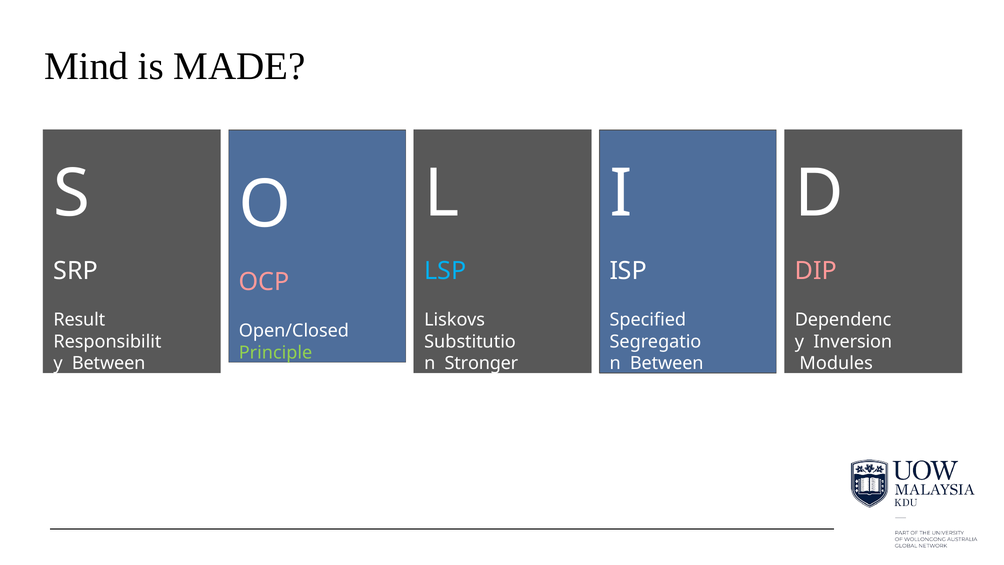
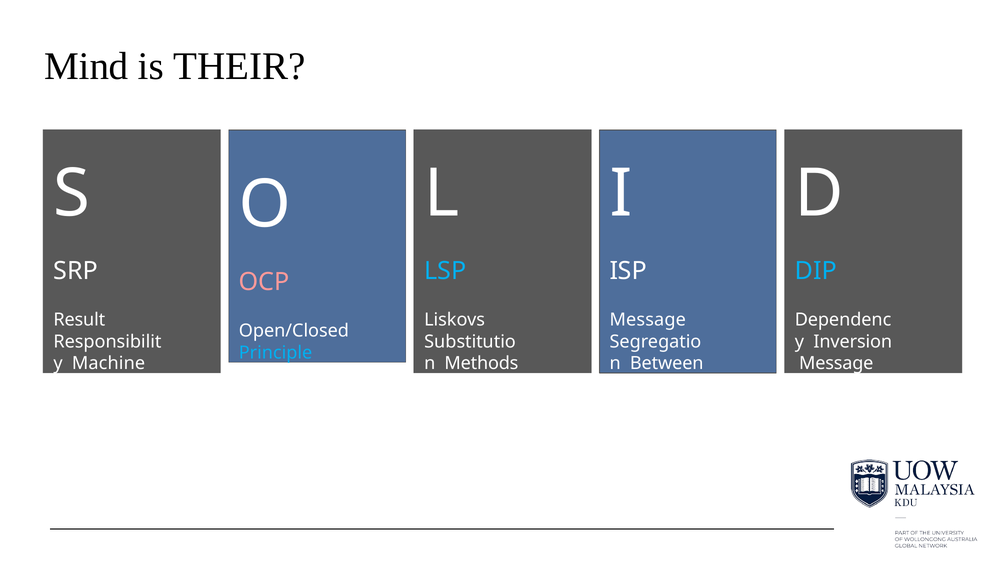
MADE: MADE -> THEIR (239, 66)
DIP colour: pink -> light blue (816, 271)
Specified: Specified -> Message (648, 320)
Principle colour: light green -> light blue (276, 352)
Between: Between -> Machine (109, 363)
Stronger: Stronger -> Methods (481, 363)
Modules: Modules -> Message (836, 363)
